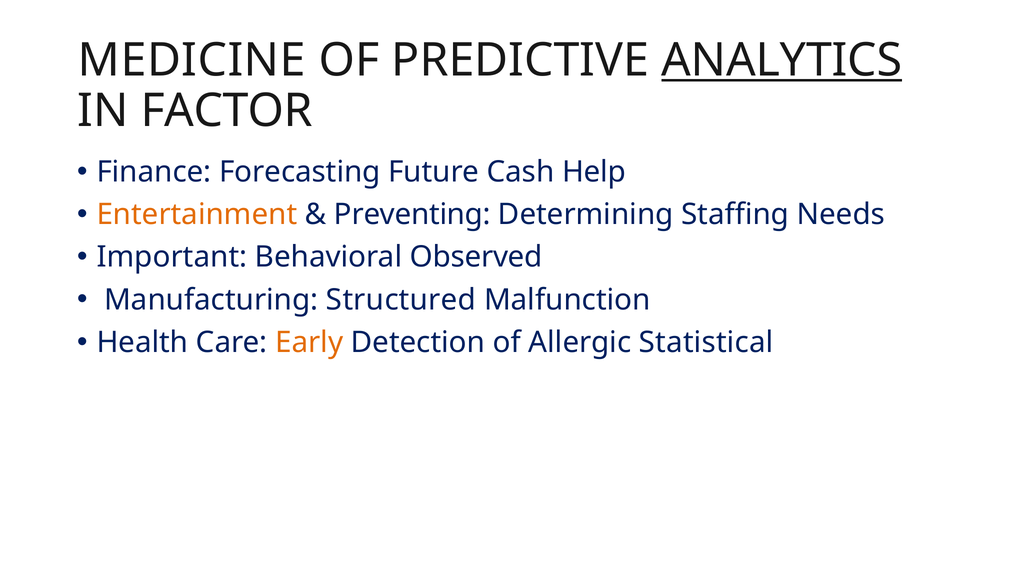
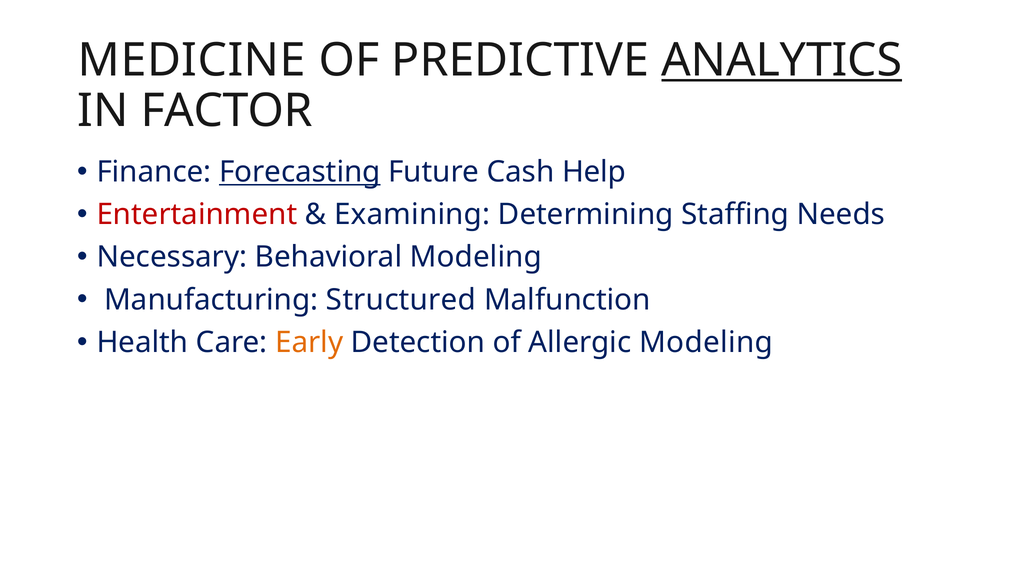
Forecasting underline: none -> present (300, 172)
Entertainment colour: orange -> red (197, 214)
Preventing: Preventing -> Examining (412, 214)
Important: Important -> Necessary (172, 257)
Behavioral Observed: Observed -> Modeling (476, 257)
Allergic Statistical: Statistical -> Modeling (706, 342)
